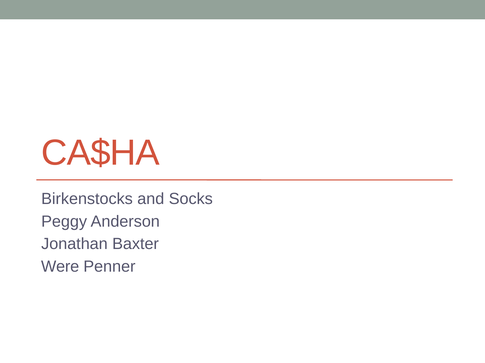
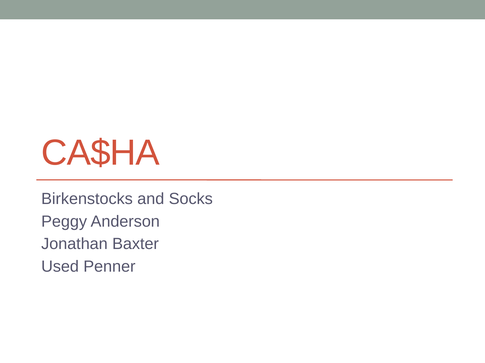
Were: Were -> Used (60, 267)
